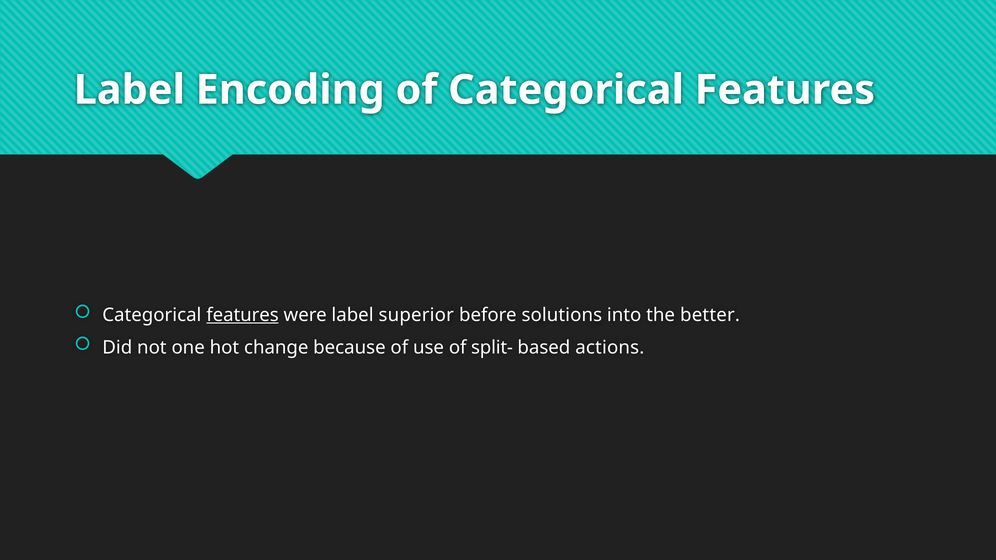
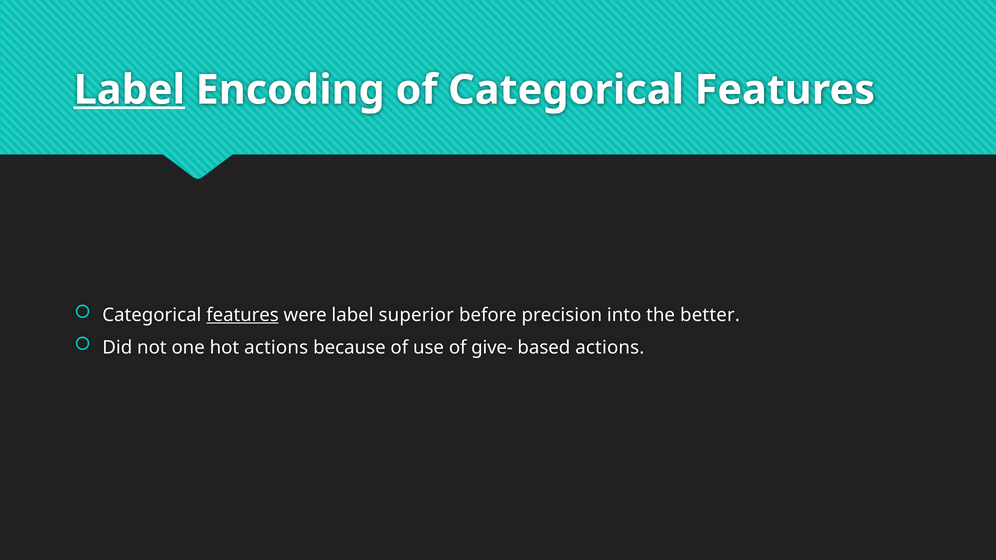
Label underline: none -> present (129, 90)
solutions: solutions -> precision (562, 315)
hot change: change -> actions (276, 348)
split-: split- -> give- (492, 348)
